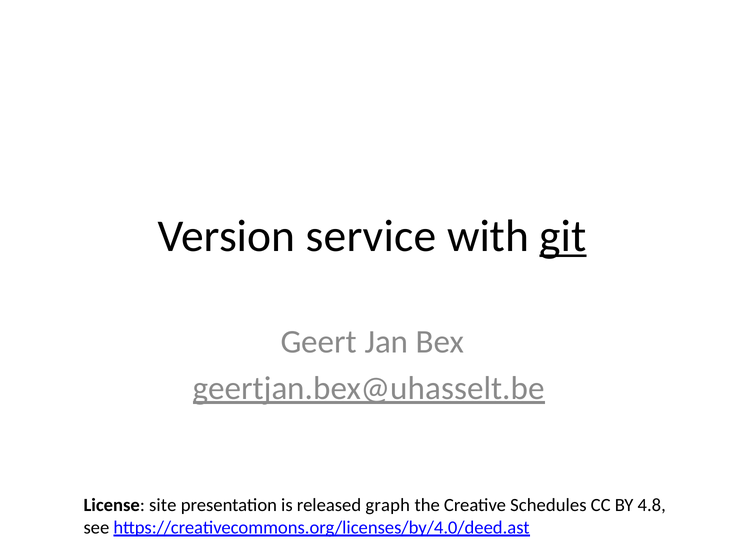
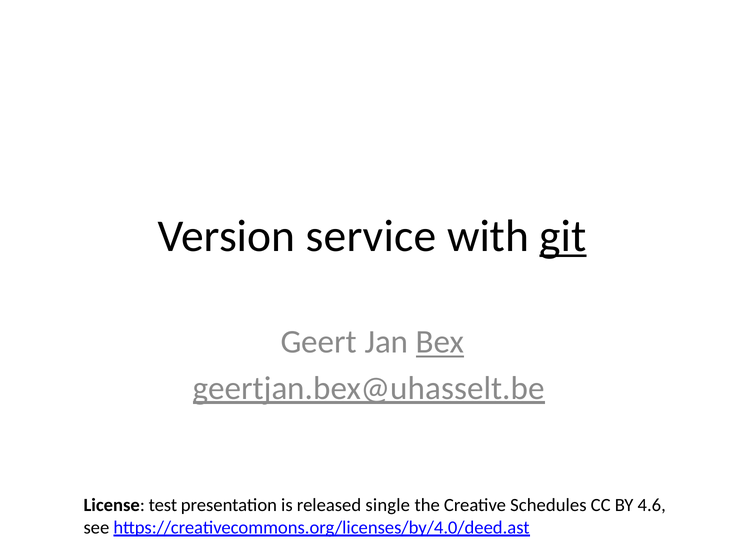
Bex underline: none -> present (440, 343)
site: site -> test (163, 506)
graph: graph -> single (388, 506)
4.8: 4.8 -> 4.6 (652, 506)
